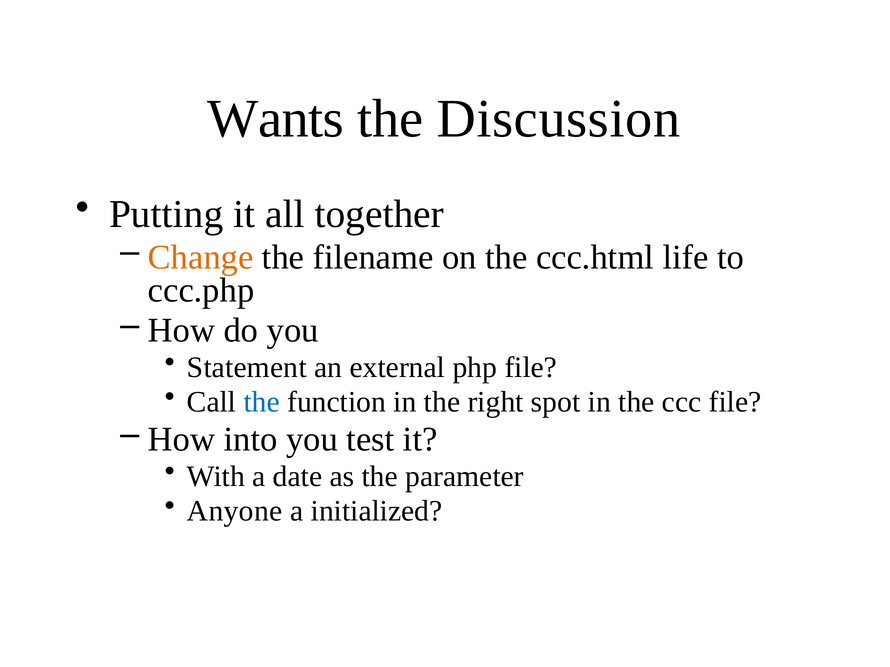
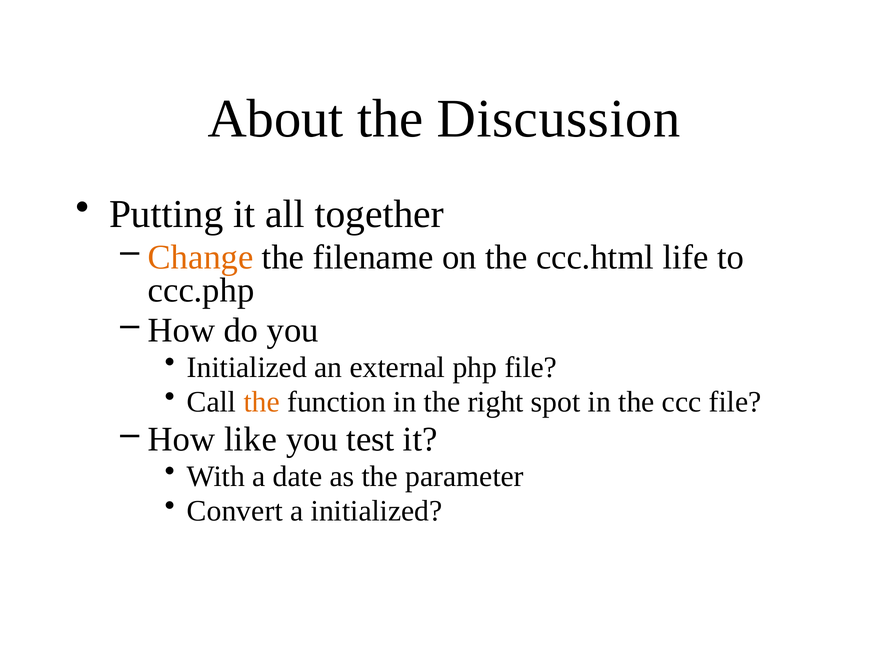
Wants: Wants -> About (276, 119)
Statement: Statement -> Initialized (247, 368)
the colour: blue -> orange (262, 402)
into: into -> like (250, 440)
Anyone: Anyone -> Convert (235, 511)
